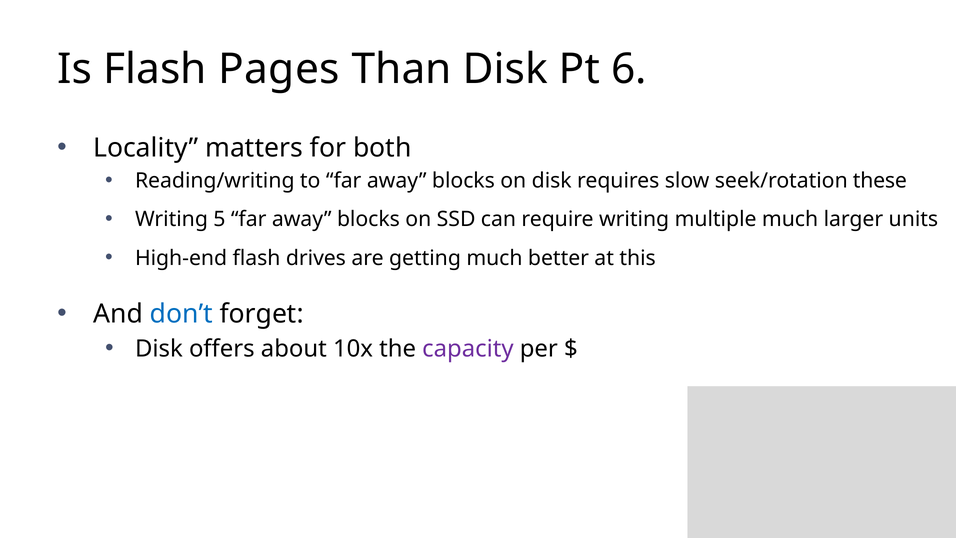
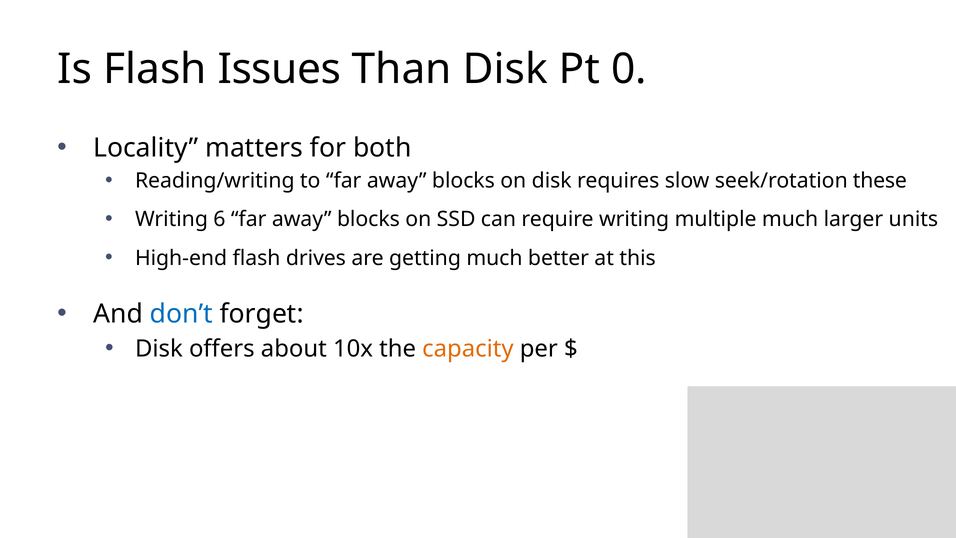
Pages: Pages -> Issues (279, 69)
6: 6 -> 0 (629, 69)
5: 5 -> 6 (219, 219)
capacity colour: purple -> orange (468, 349)
